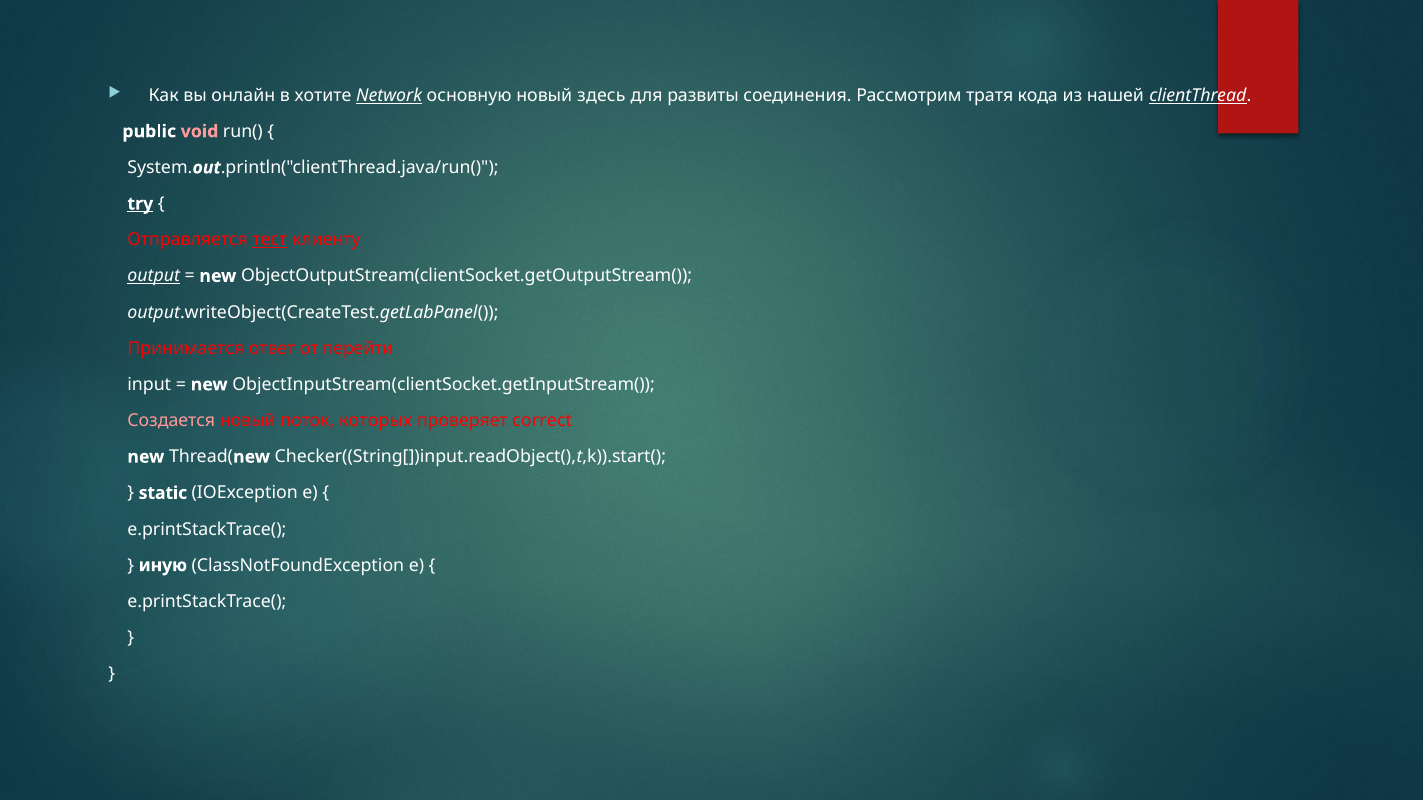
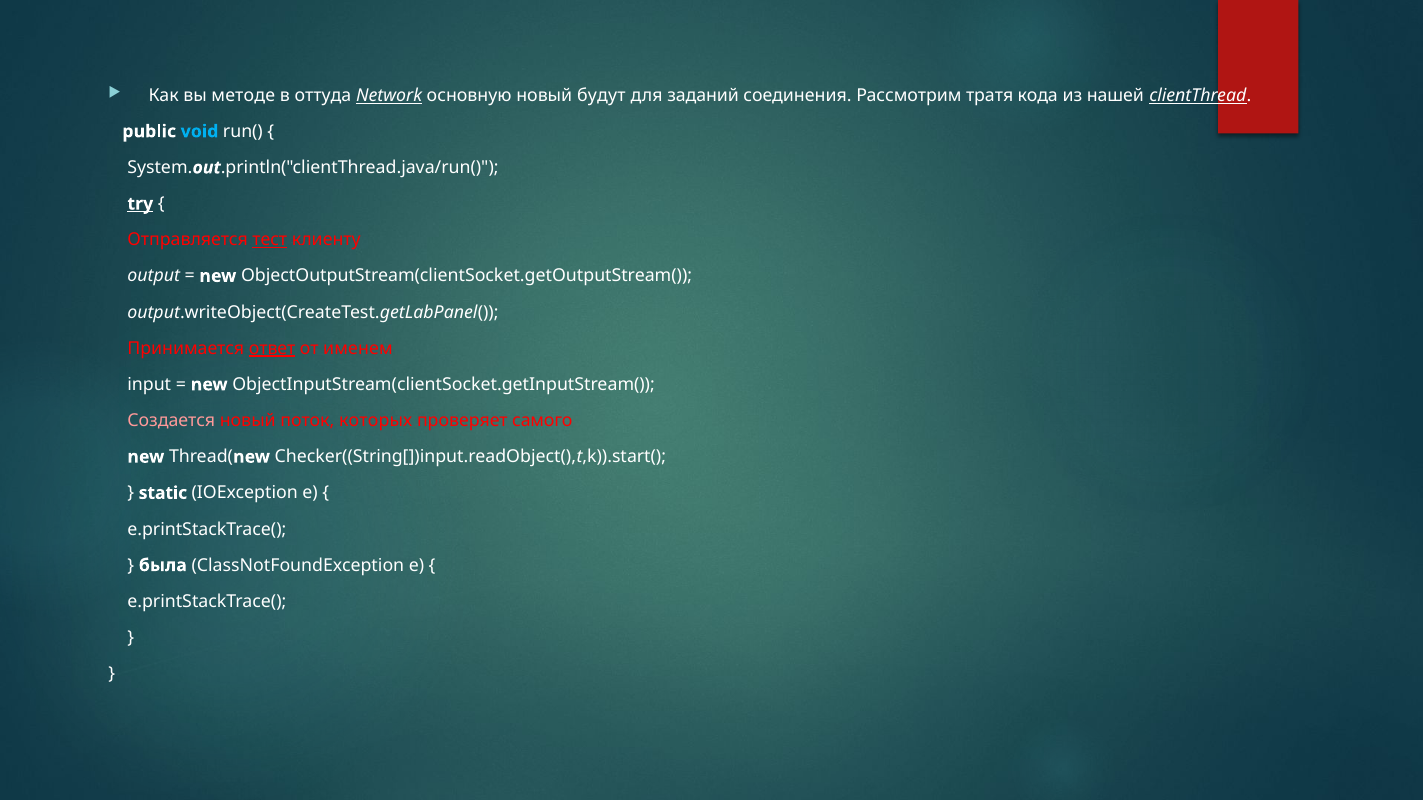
онлайн: онлайн -> методе (243, 95)
хотите: хотите -> оттуда (323, 95)
здесь: здесь -> будут (601, 95)
развиты: развиты -> заданий (703, 95)
void colour: pink -> light blue (200, 131)
output underline: present -> none (154, 276)
ответ underline: none -> present (272, 349)
перейти: перейти -> именем (358, 349)
correct: correct -> самого (542, 421)
иную: иную -> была (163, 566)
